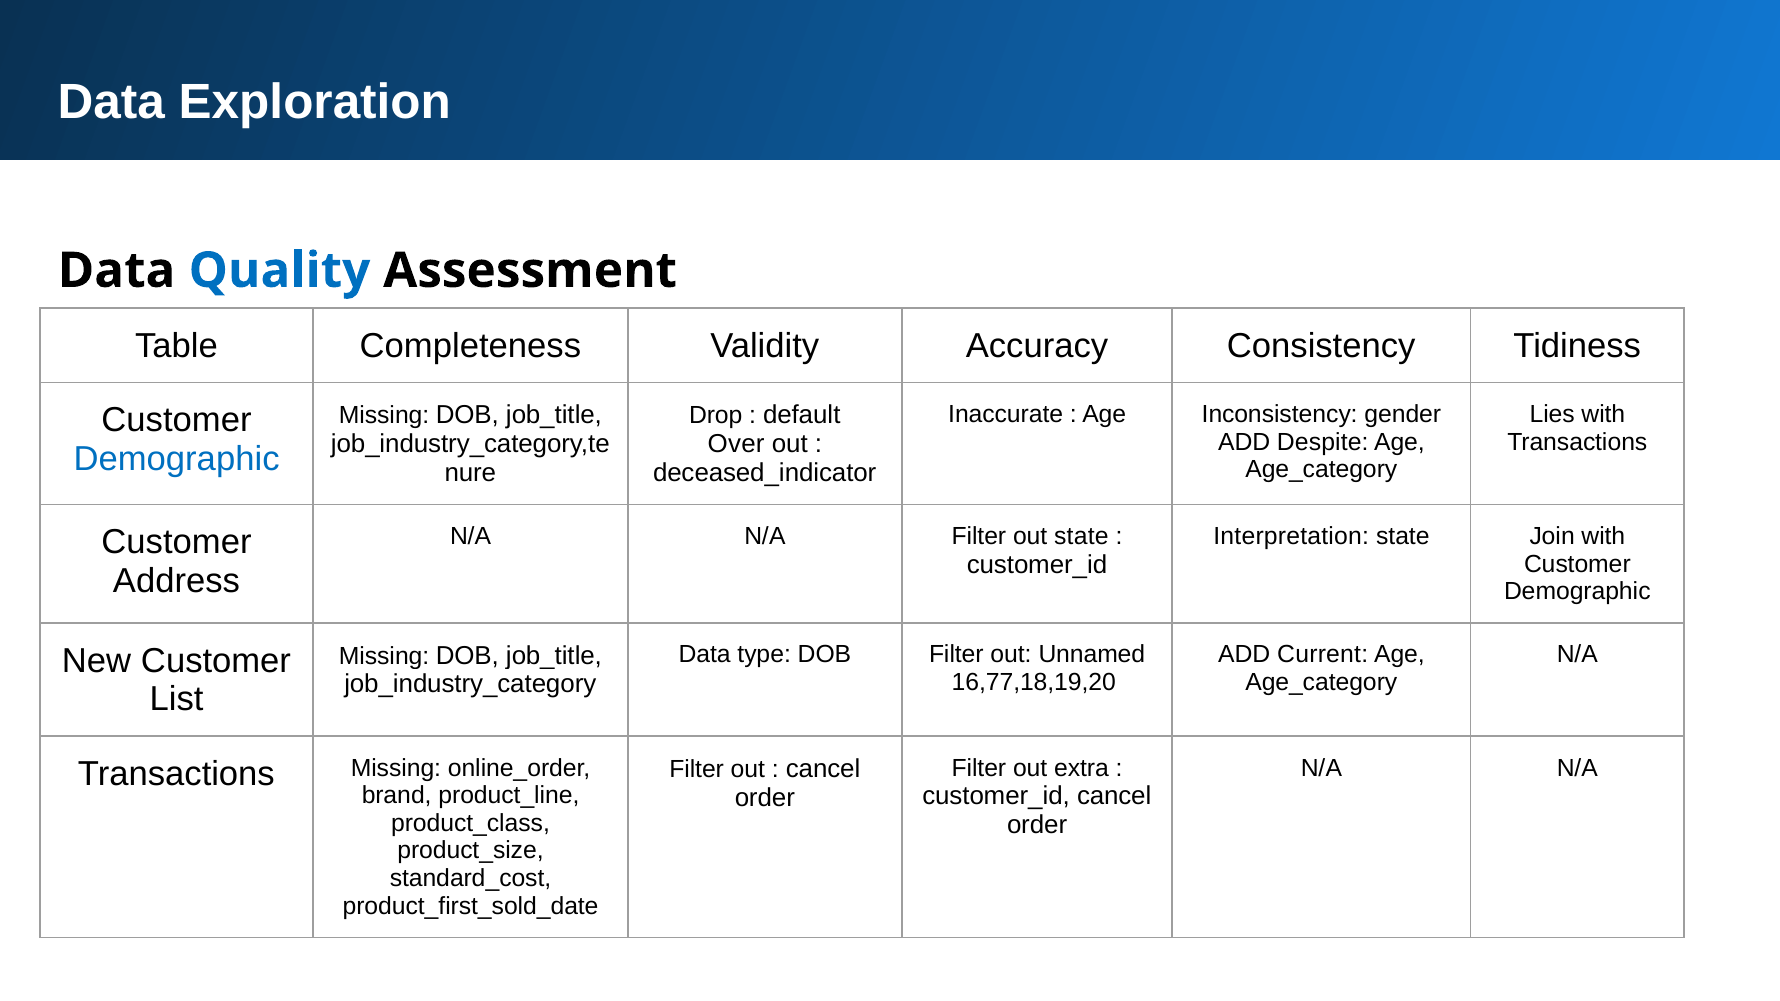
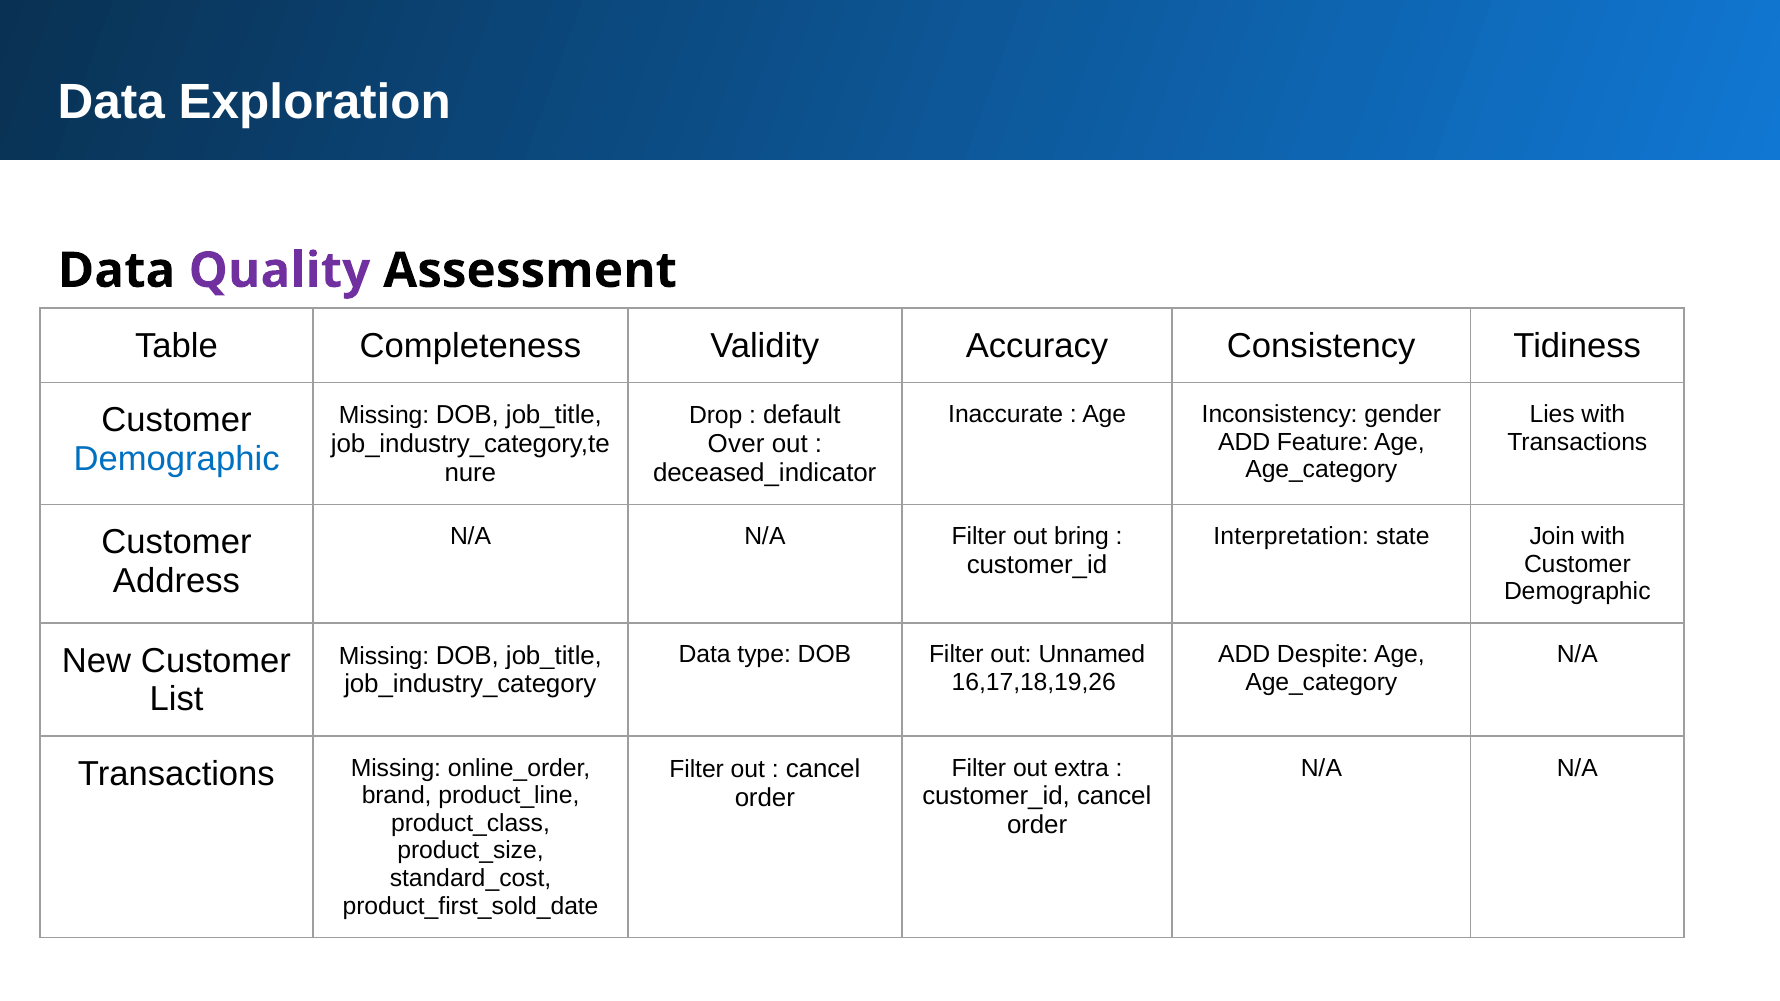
Quality colour: blue -> purple (279, 271)
Despite: Despite -> Feature (1323, 442)
out state: state -> bring (1081, 537)
Current: Current -> Despite (1323, 655)
16,77,18,19,20: 16,77,18,19,20 -> 16,17,18,19,26 (1034, 683)
